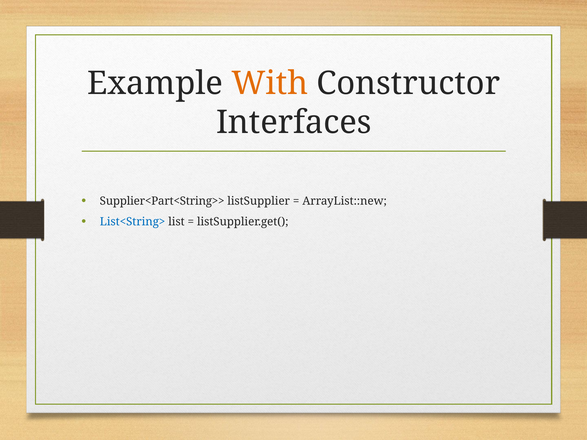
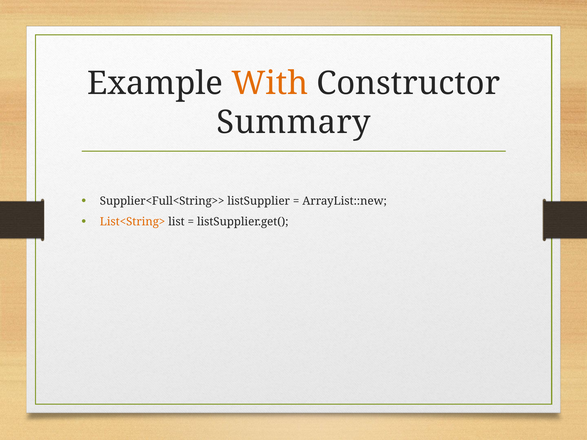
Interfaces: Interfaces -> Summary (294, 123)
Supplier<Part<String>>: Supplier<Part<String>> -> Supplier<Full<String>> (162, 201)
List<String> colour: blue -> orange (133, 222)
